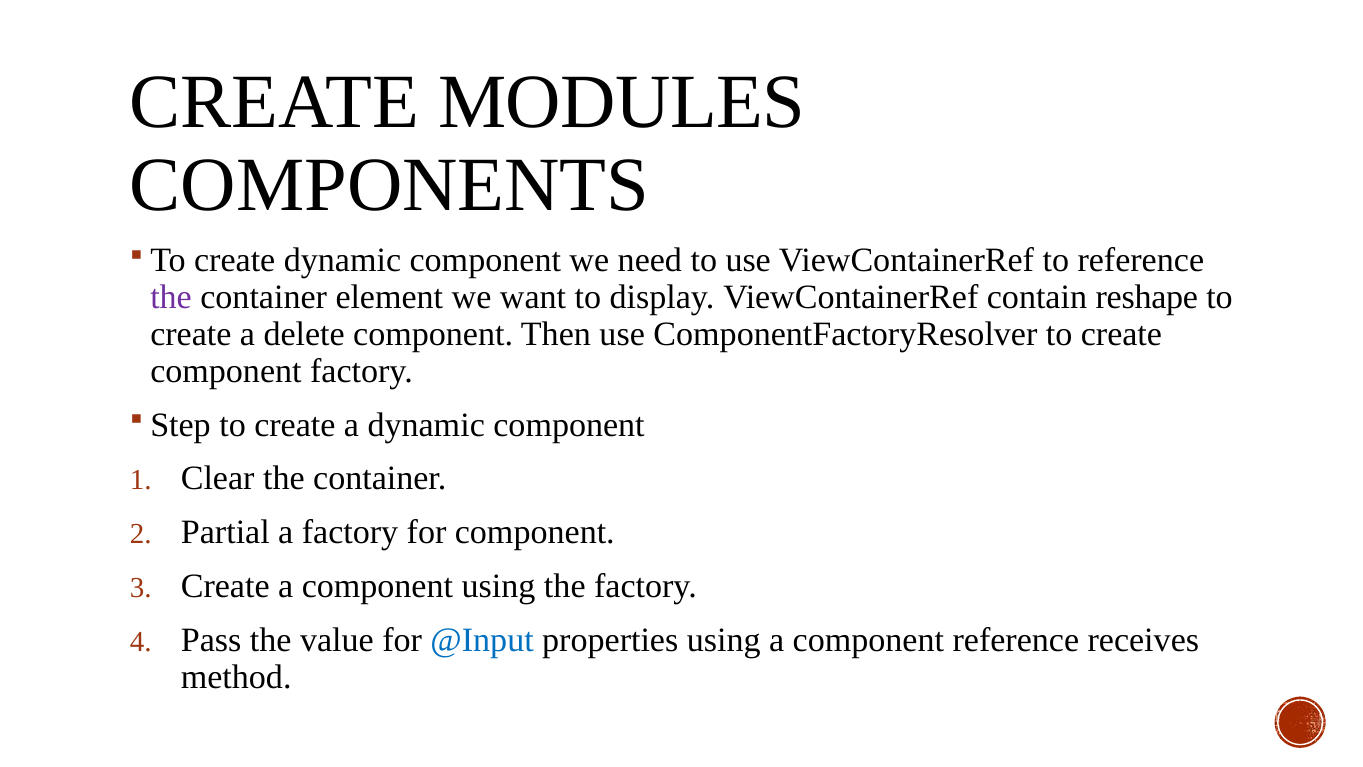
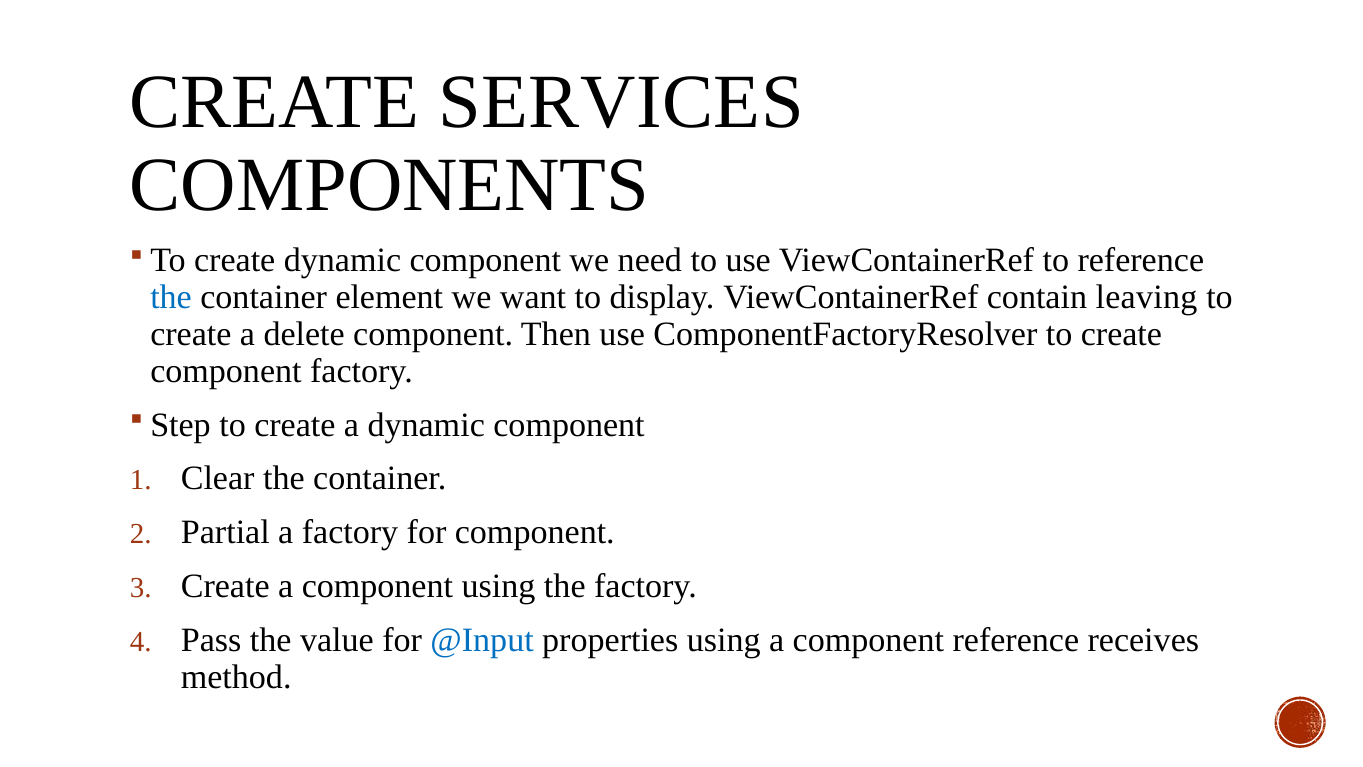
MODULES: MODULES -> SERVICES (621, 102)
the colour: purple -> blue (171, 297)
reshape: reshape -> leaving (1147, 297)
